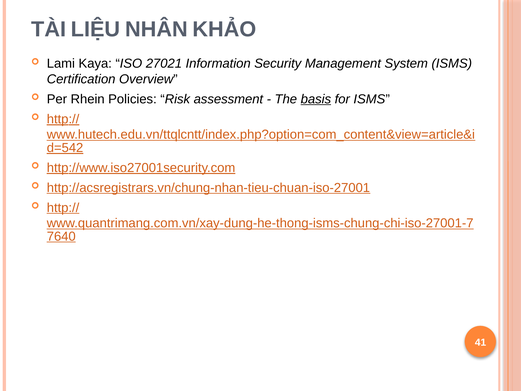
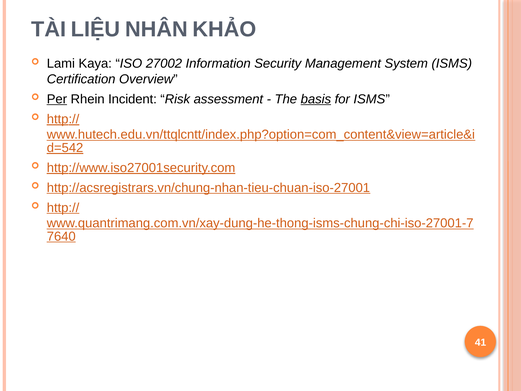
27021: 27021 -> 27002 (164, 63)
Per underline: none -> present (57, 99)
Policies: Policies -> Incident (133, 99)
